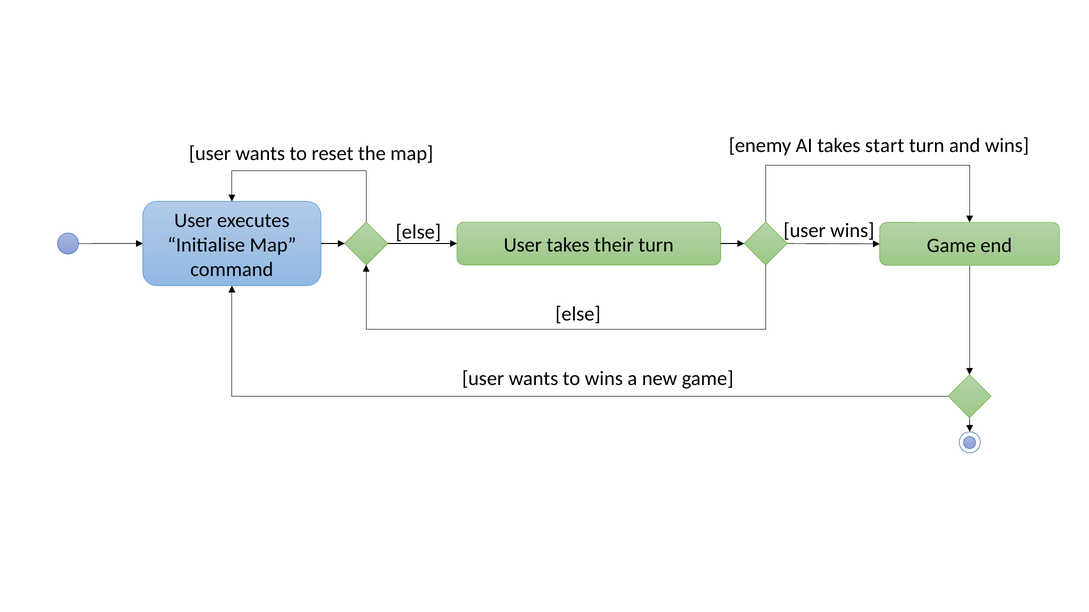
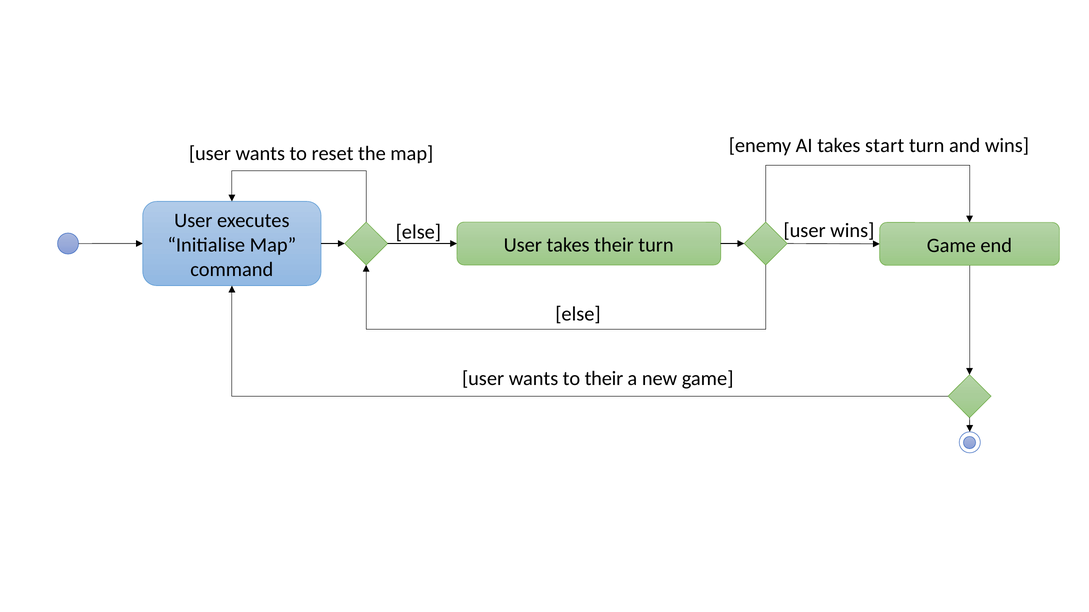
to wins: wins -> their (604, 379)
